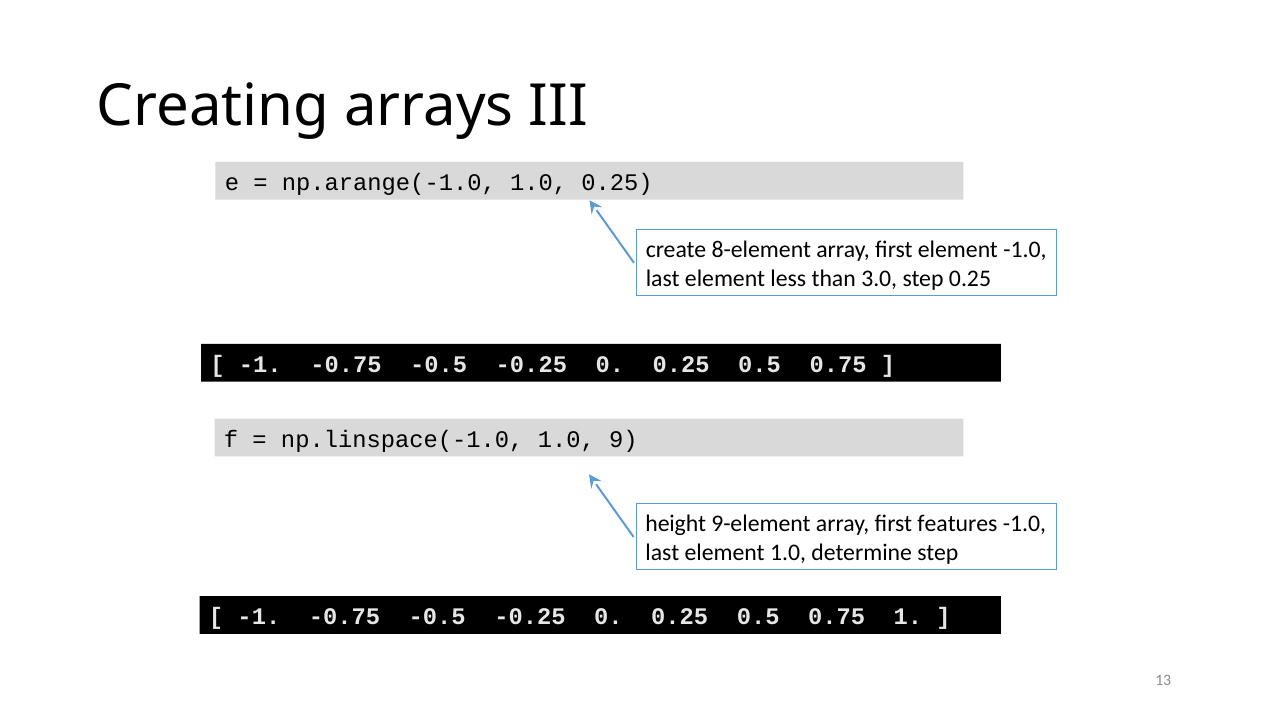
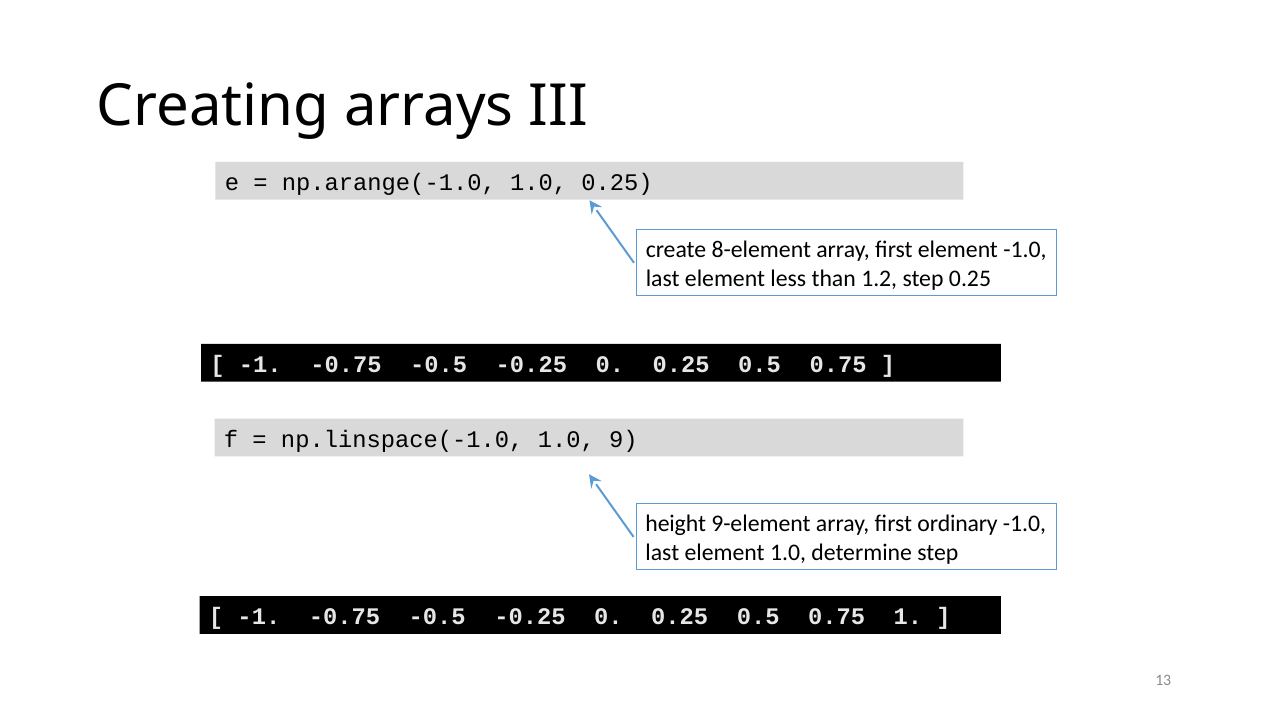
3.0: 3.0 -> 1.2 (879, 278)
features: features -> ordinary (958, 524)
